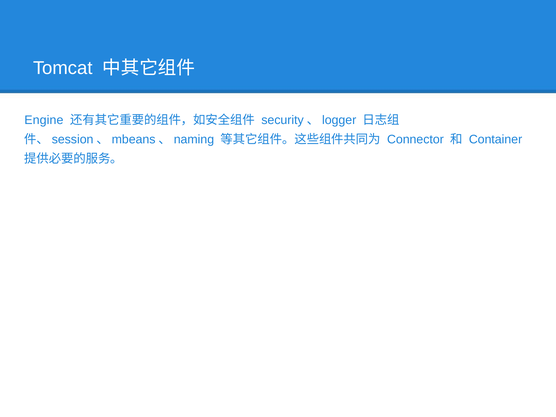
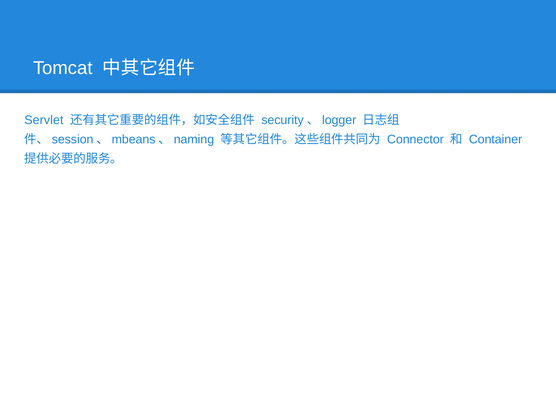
Engine: Engine -> Servlet (44, 120)
